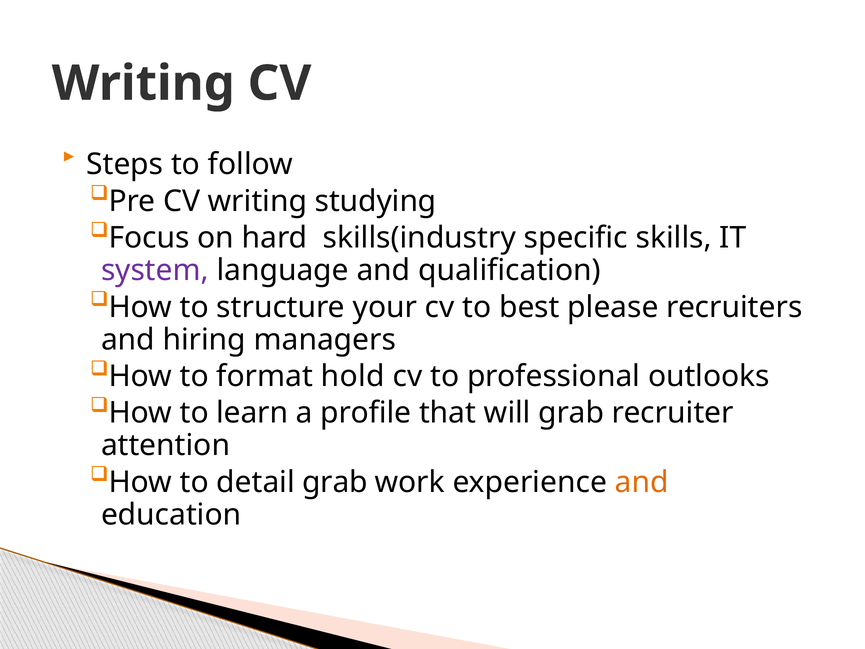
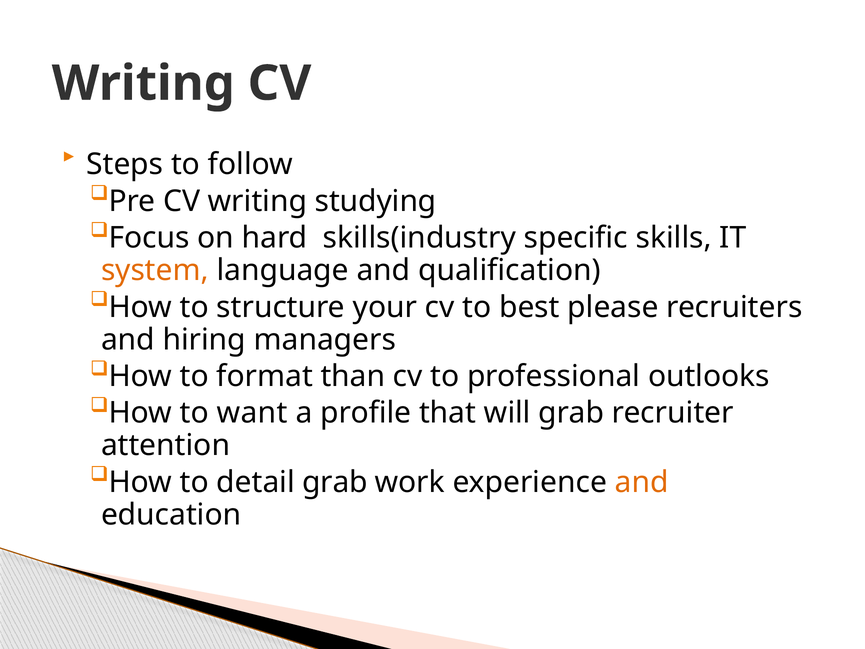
system colour: purple -> orange (155, 270)
hold: hold -> than (353, 376)
learn: learn -> want (252, 413)
